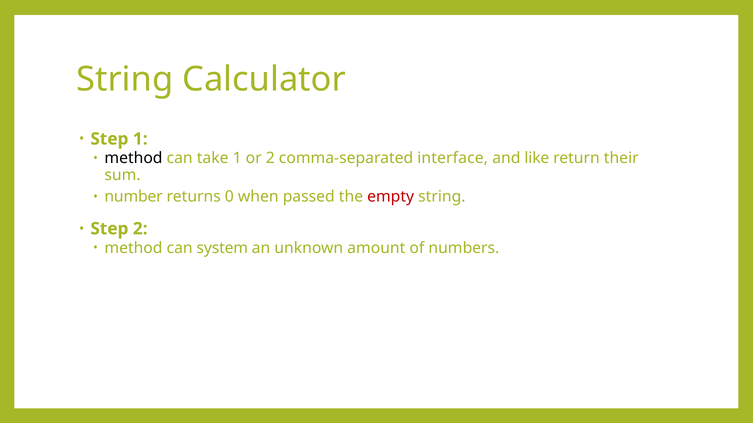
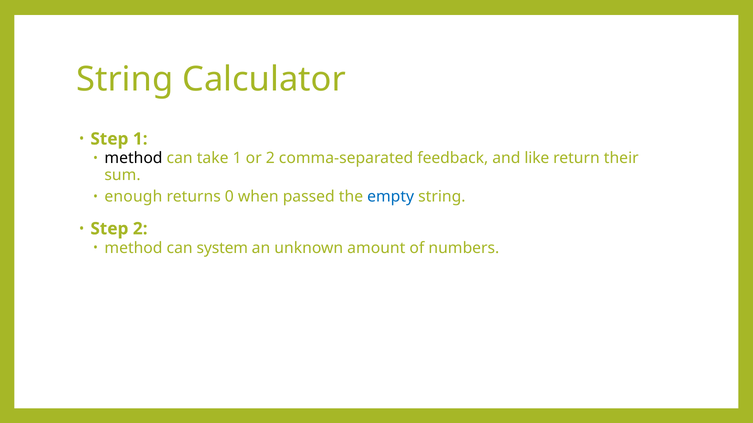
interface: interface -> feedback (453, 158)
number: number -> enough (133, 197)
empty colour: red -> blue (391, 197)
